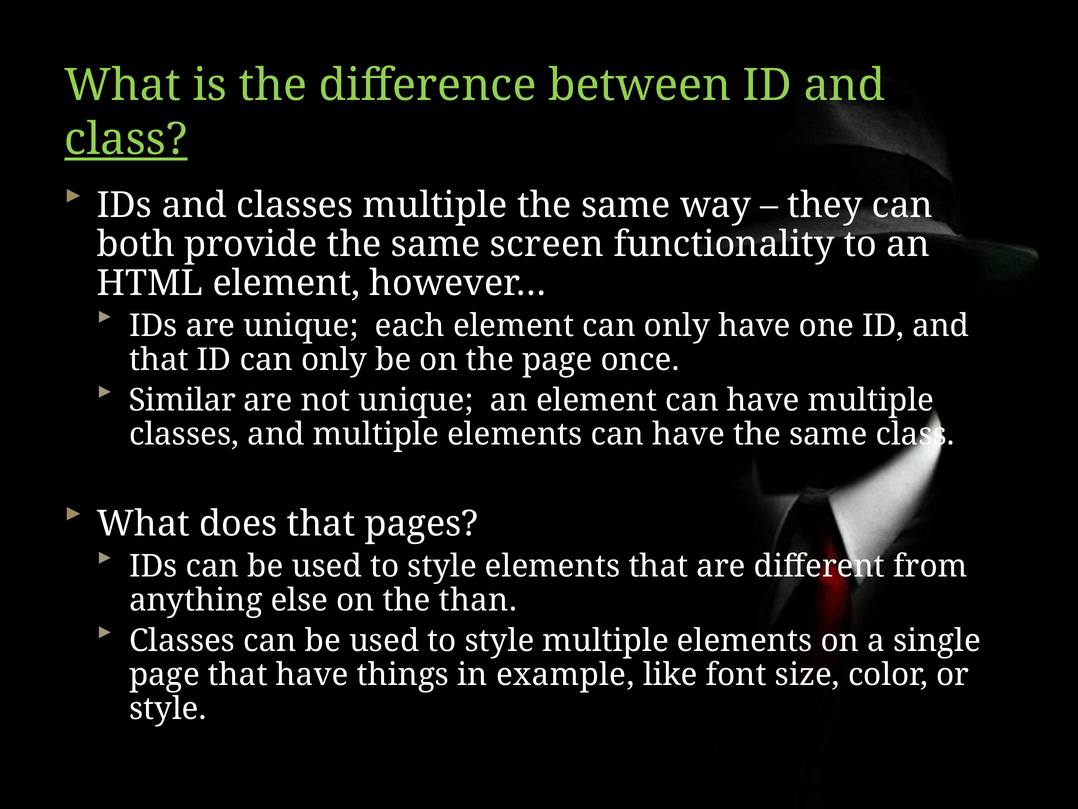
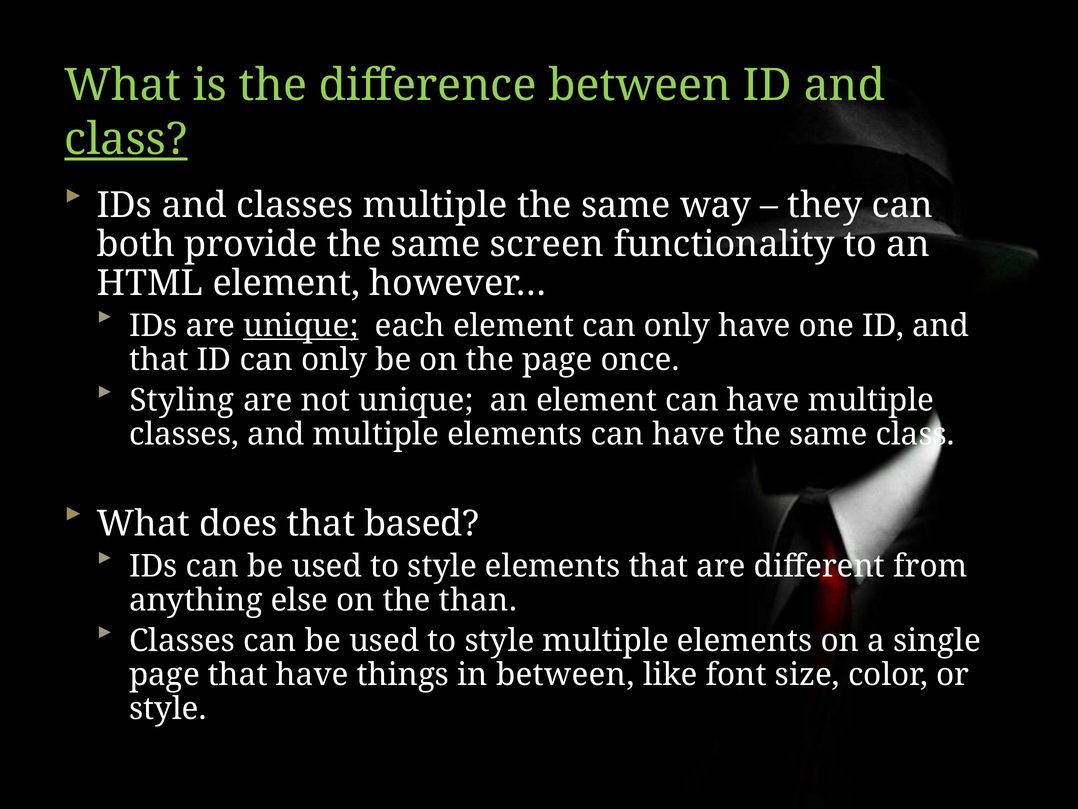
unique underline: none -> present (301, 325)
Similar: Similar -> Styling (182, 400)
pages: pages -> based (422, 524)
in example: example -> between (565, 675)
